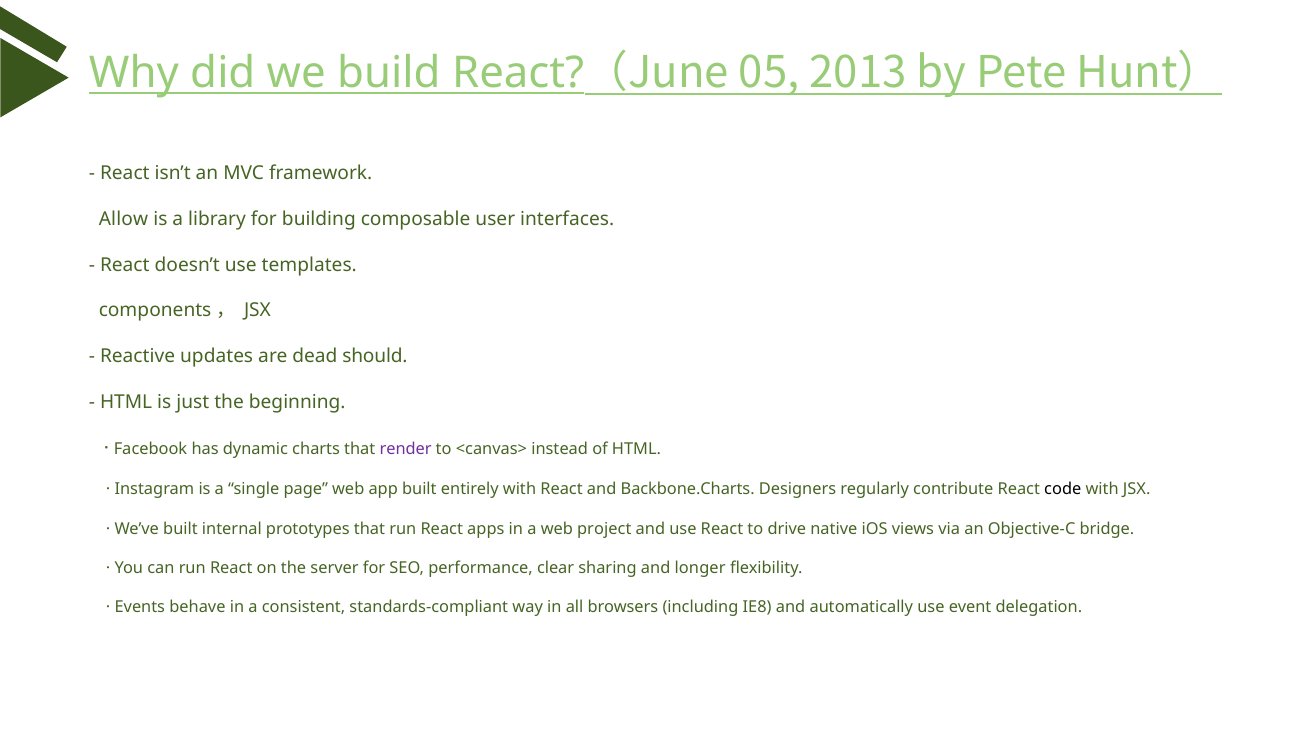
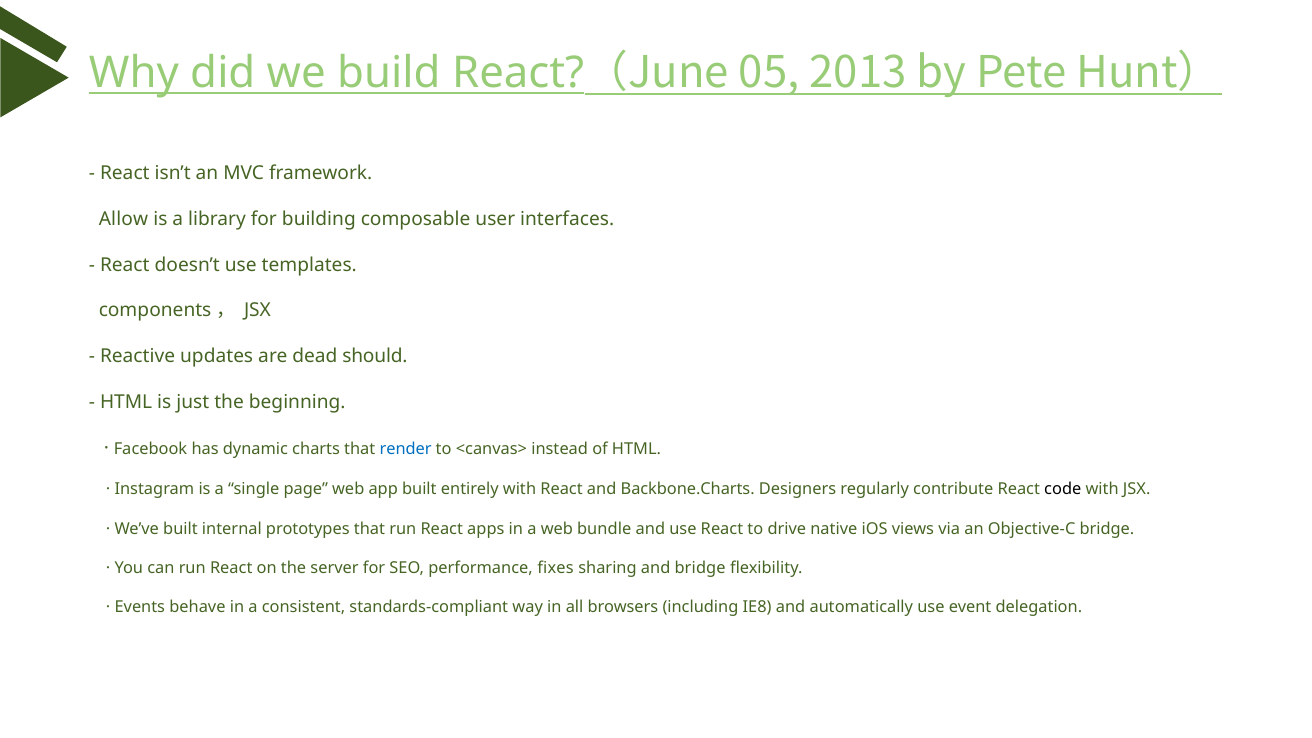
render colour: purple -> blue (406, 449)
project: project -> bundle (604, 529)
clear: clear -> fixes (555, 568)
and longer: longer -> bridge (700, 568)
